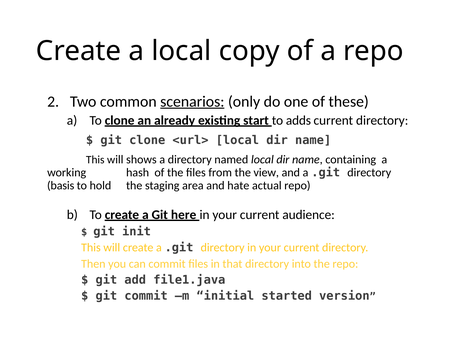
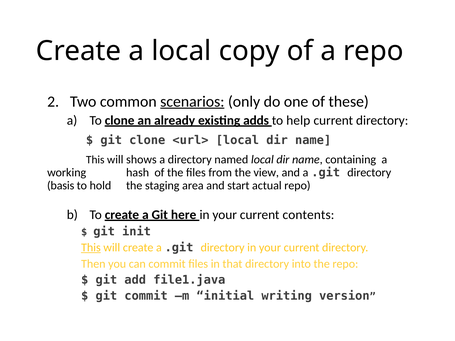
start: start -> adds (256, 120)
adds: adds -> help (298, 120)
hate: hate -> start (238, 186)
audience: audience -> contents (308, 215)
This underline: none -> present (91, 248)
started: started -> writing (287, 296)
